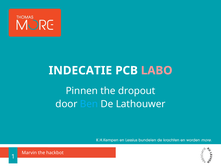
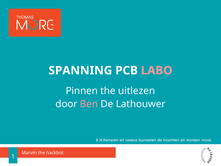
INDECATIE: INDECATIE -> SPANNING (80, 70)
dropout: dropout -> uitlezen (137, 91)
Ben colour: light blue -> pink (89, 104)
